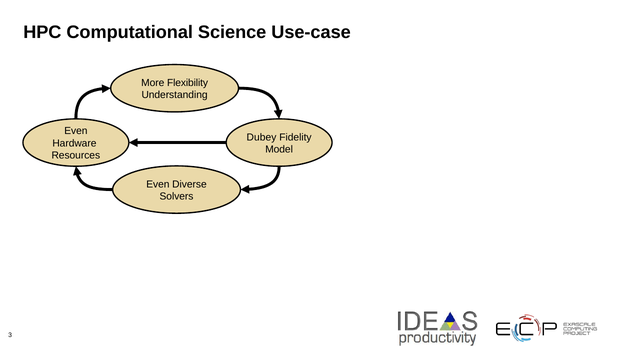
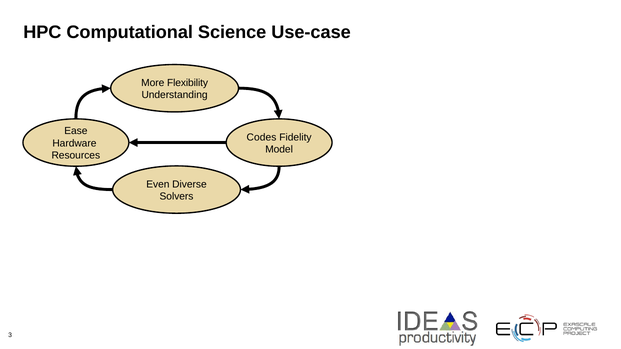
Even: Even -> Ease (76, 131)
Dubey: Dubey -> Codes (262, 137)
